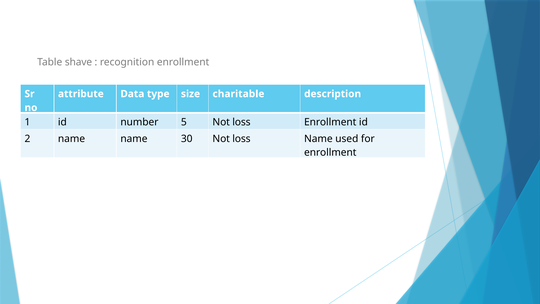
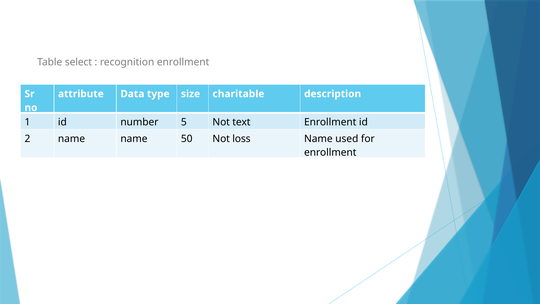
shave: shave -> select (78, 62)
5 Not loss: loss -> text (241, 122)
30: 30 -> 50 (187, 139)
